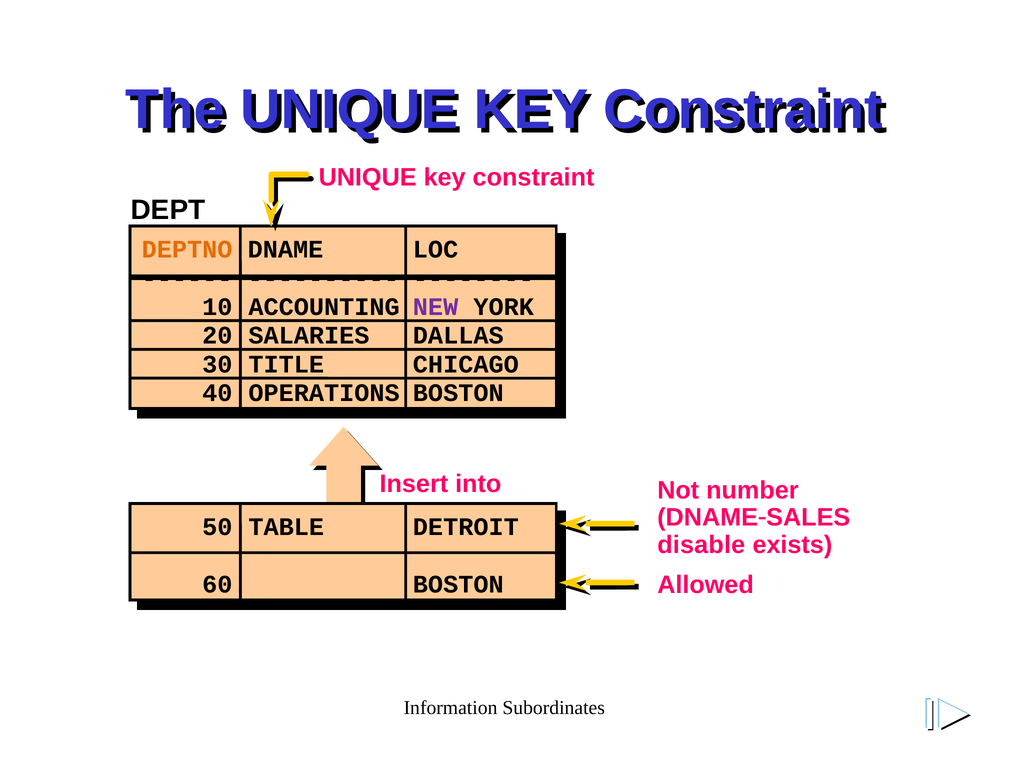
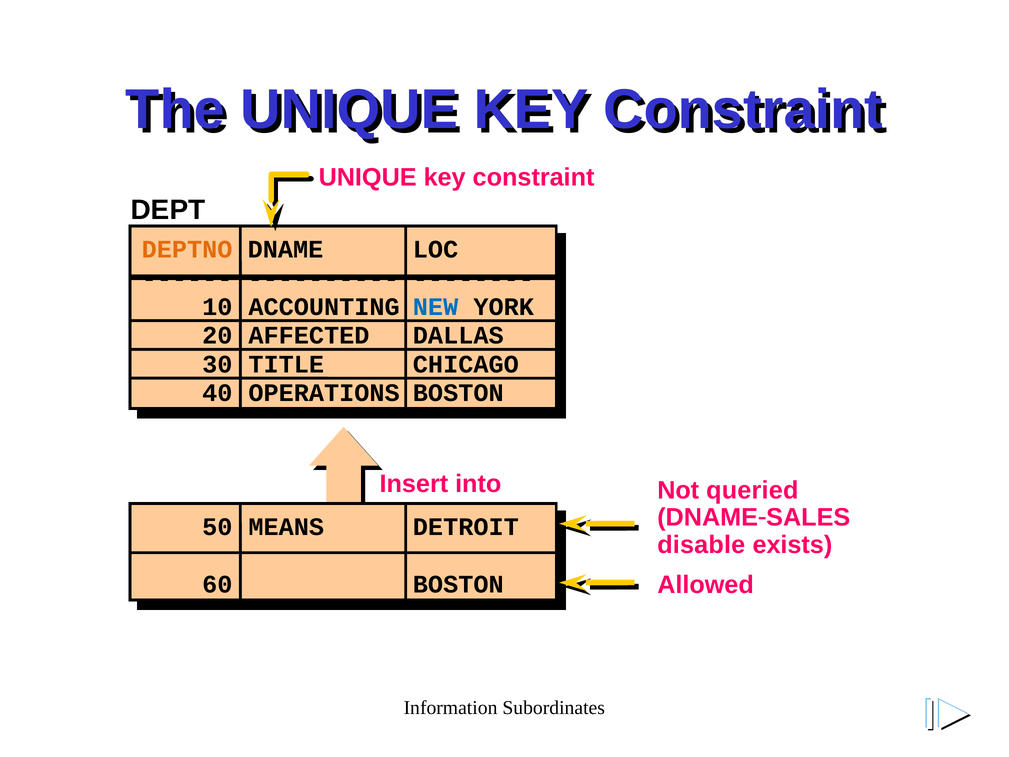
NEW colour: purple -> blue (436, 307)
SALARIES: SALARIES -> AFFECTED (309, 335)
number: number -> queried (752, 490)
TABLE: TABLE -> MEANS (286, 527)
